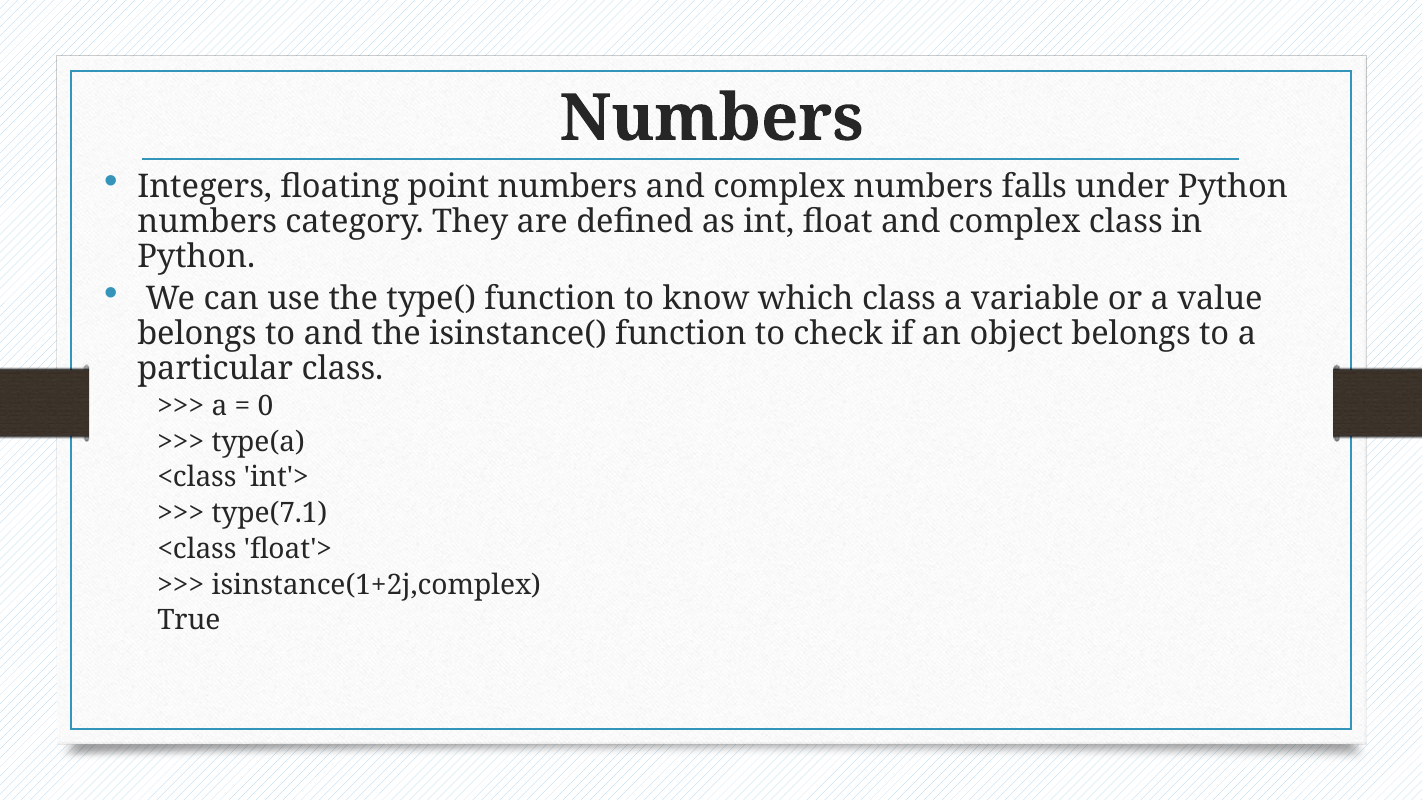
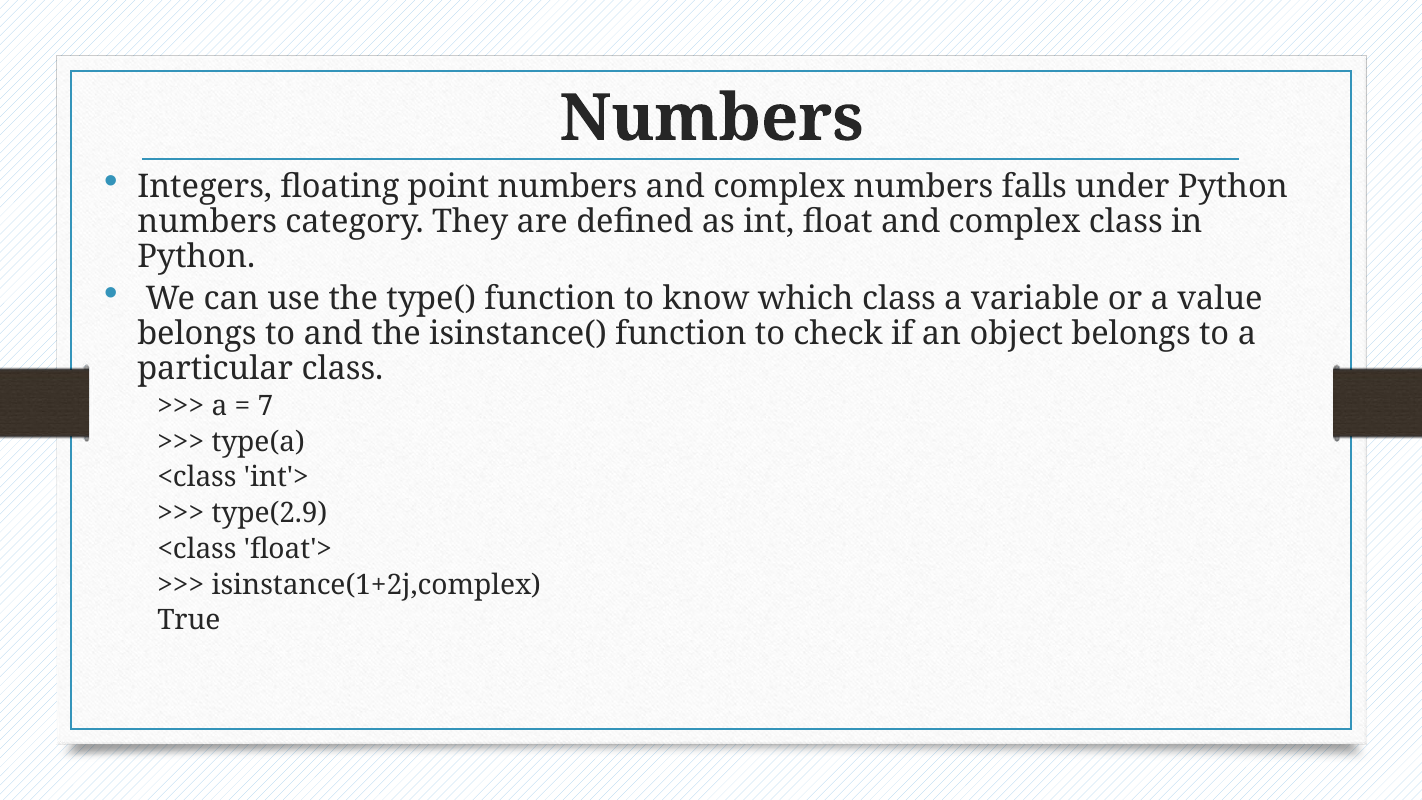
0: 0 -> 7 (266, 406)
type(7.1: type(7.1 -> type(2.9 (270, 513)
